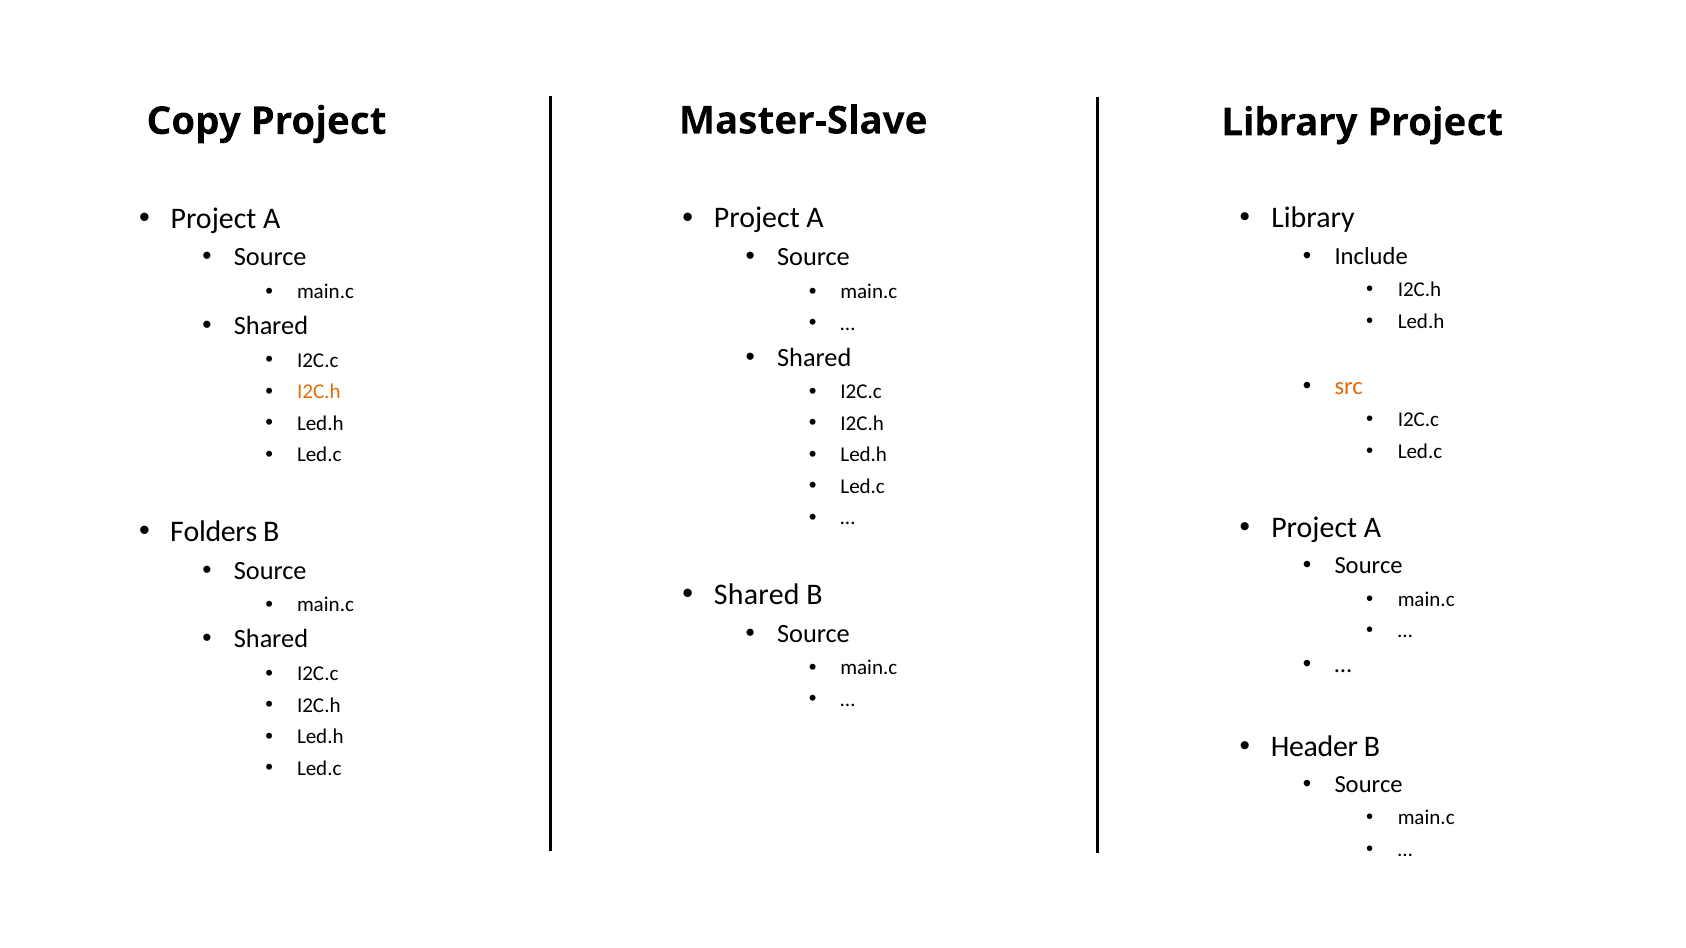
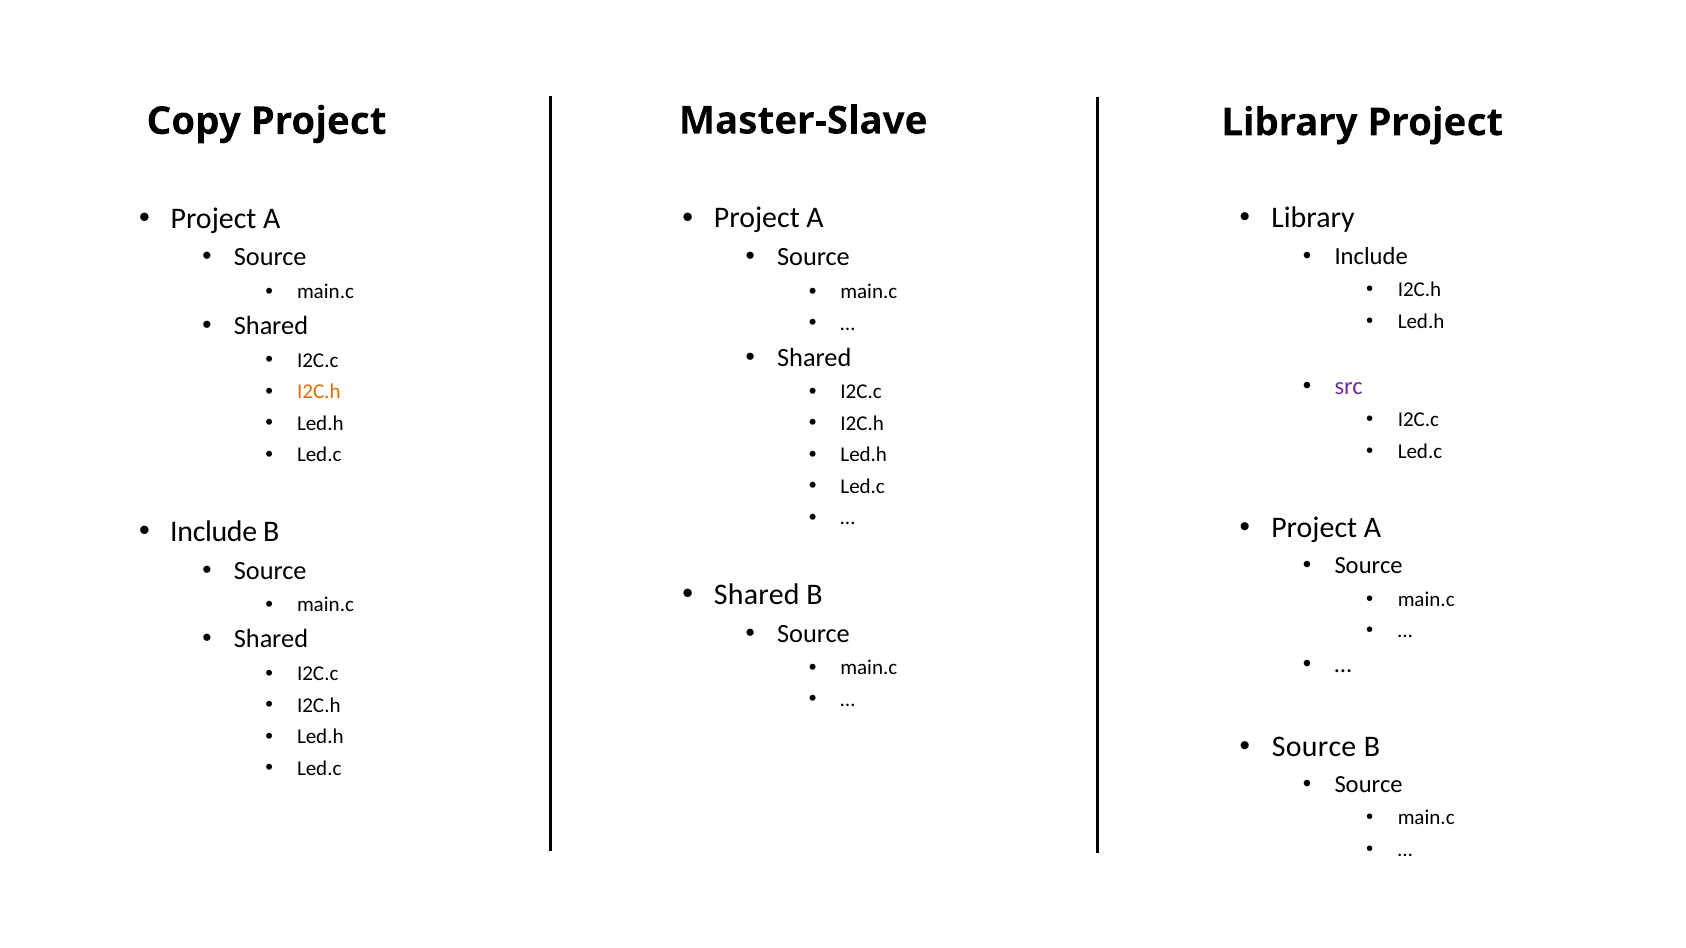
src colour: orange -> purple (1349, 386)
Folders: Folders -> Include (214, 532)
Header: Header -> Source (1314, 747)
